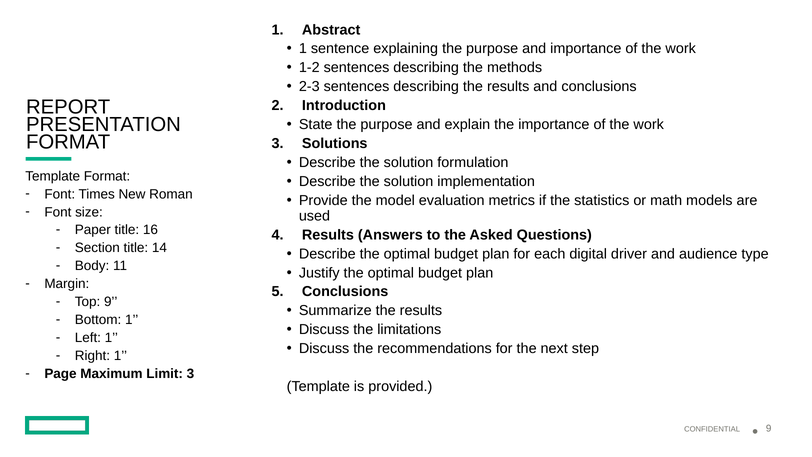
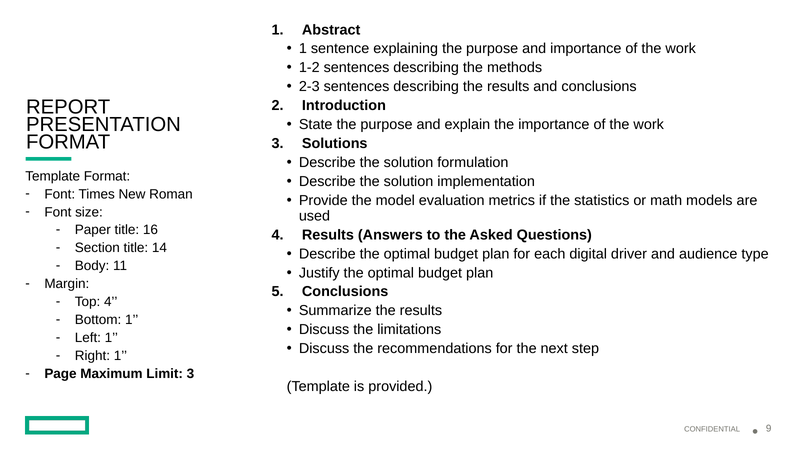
Top 9: 9 -> 4 (111, 302)
